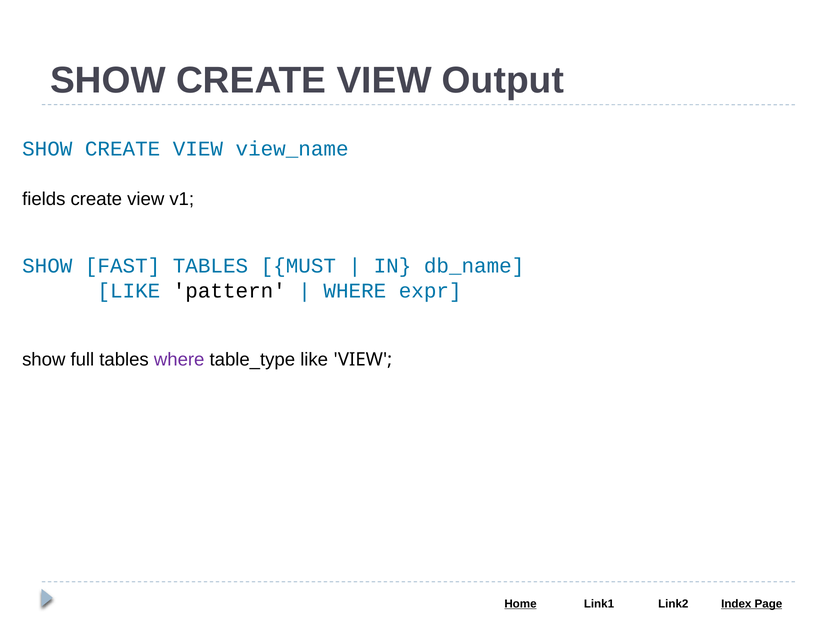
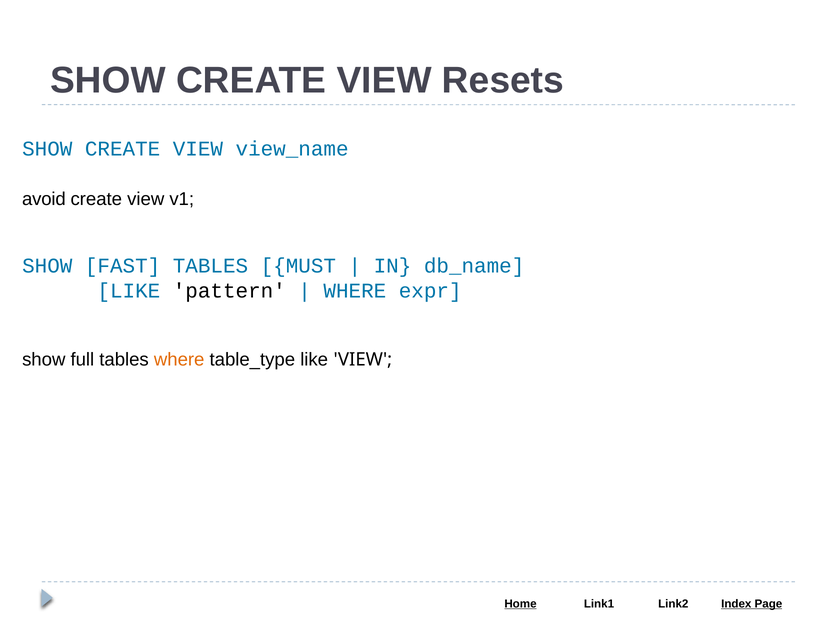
Output: Output -> Resets (503, 80)
fields: fields -> avoid (44, 199)
where colour: purple -> orange (179, 359)
